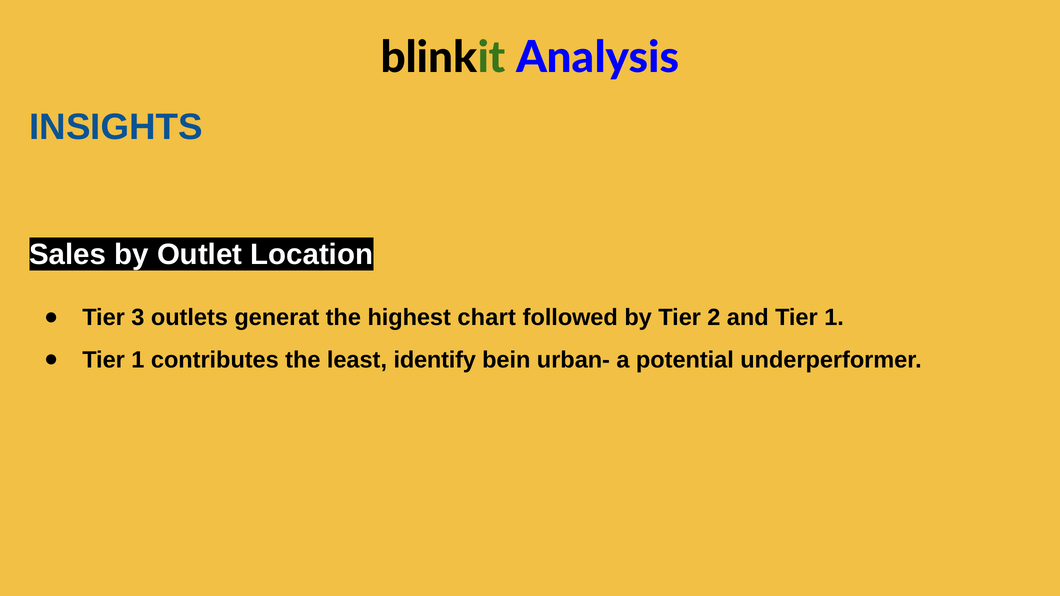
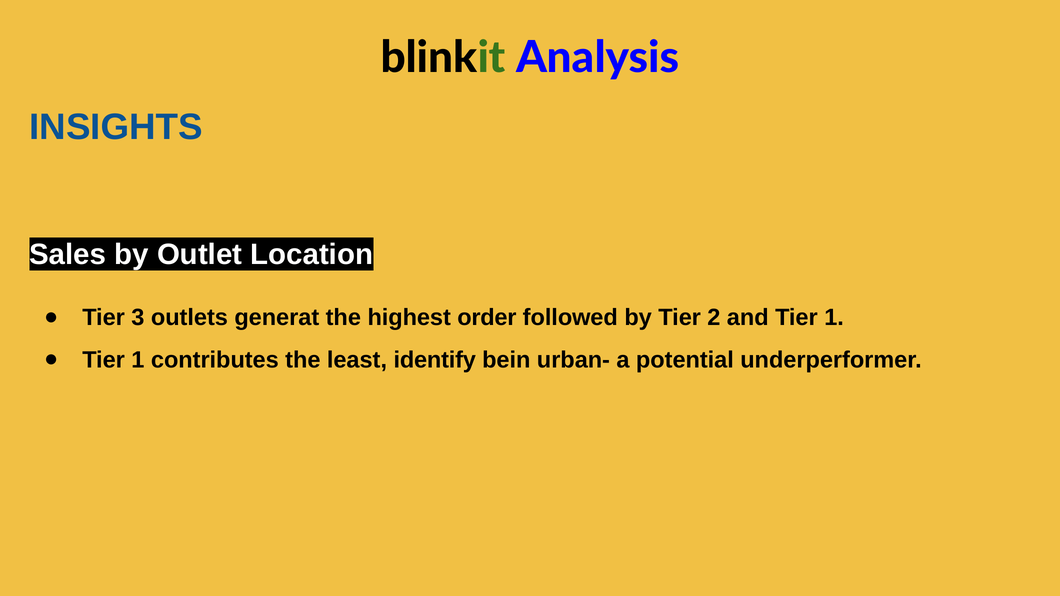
chart: chart -> order (487, 318)
